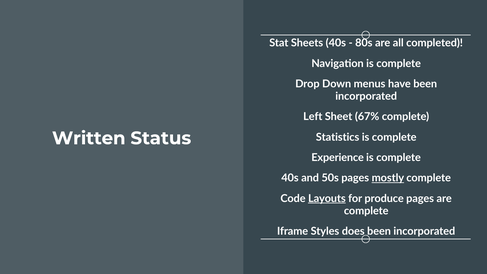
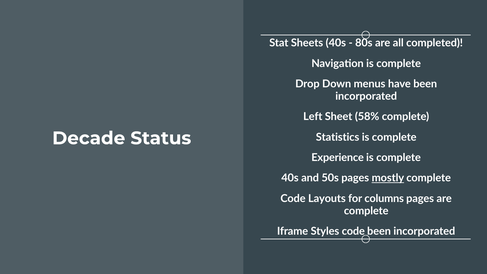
67%: 67% -> 58% (367, 117)
Written: Written -> Decade (89, 138)
Layouts underline: present -> none (327, 198)
produce: produce -> columns (384, 198)
Styles does: does -> code (353, 231)
